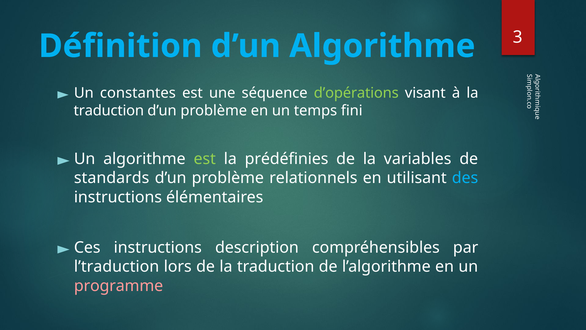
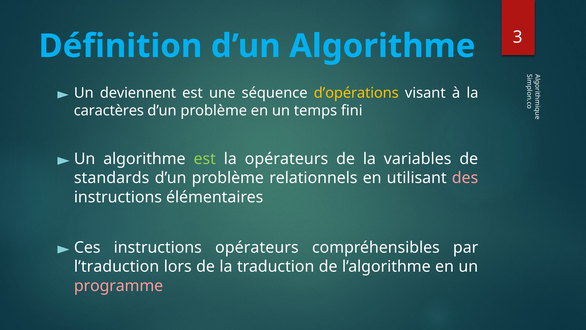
constantes: constantes -> deviennent (138, 93)
d’opérations colour: light green -> yellow (356, 93)
traduction: traduction -> caractères (109, 111)
la prédéfinies: prédéfinies -> opérateurs (286, 159)
des colour: light blue -> pink (465, 178)
instructions description: description -> opérateurs (257, 247)
